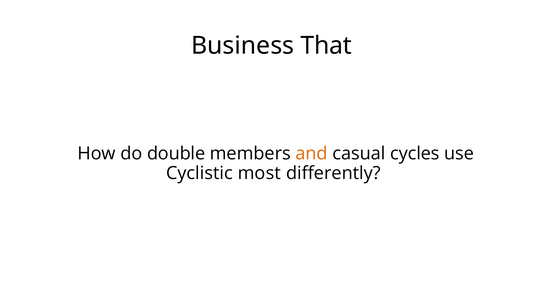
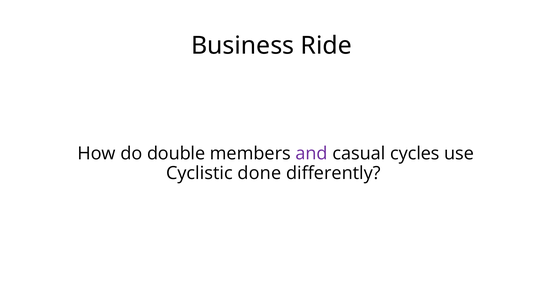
That: That -> Ride (326, 46)
and colour: orange -> purple (312, 154)
most: most -> done (259, 173)
